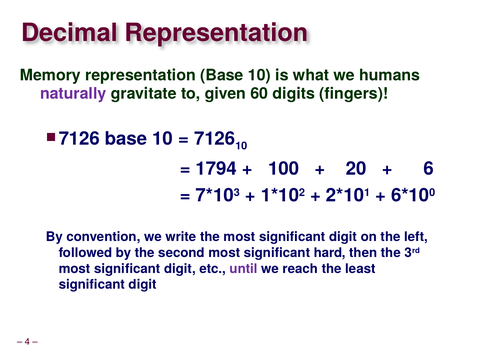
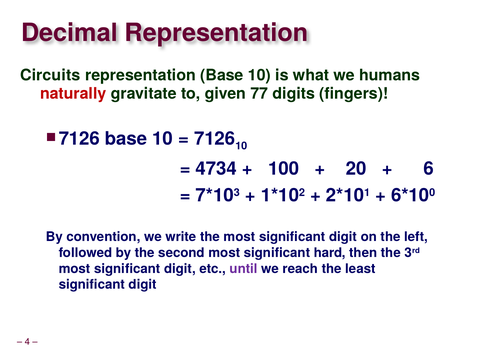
Memory: Memory -> Circuits (50, 75)
naturally colour: purple -> red (73, 93)
60: 60 -> 77 (259, 93)
1794: 1794 -> 4734 (216, 168)
